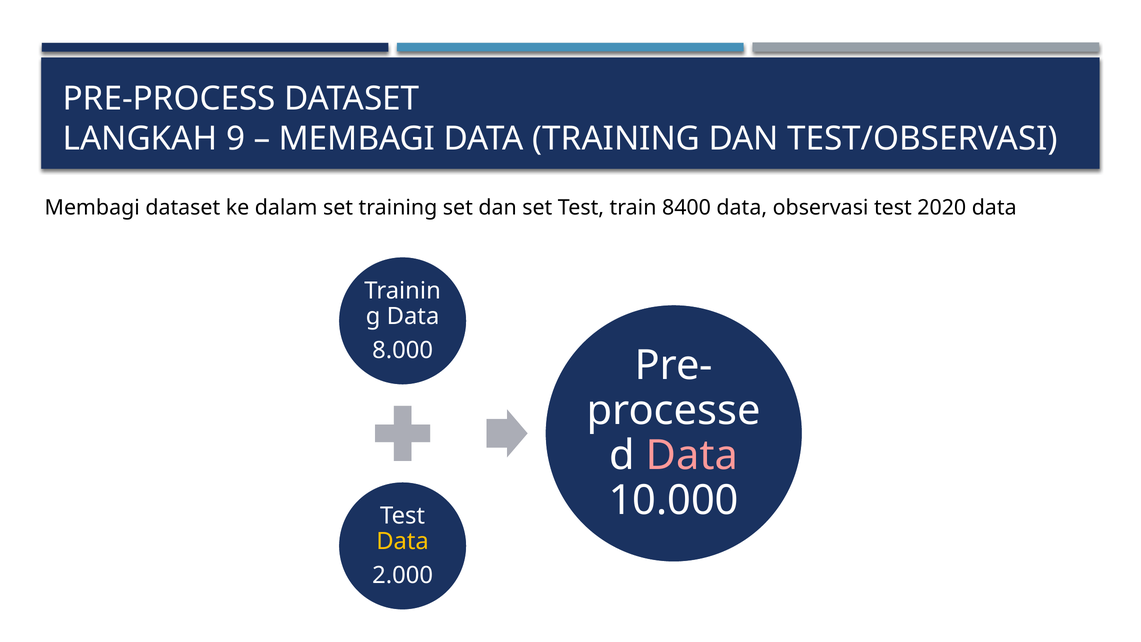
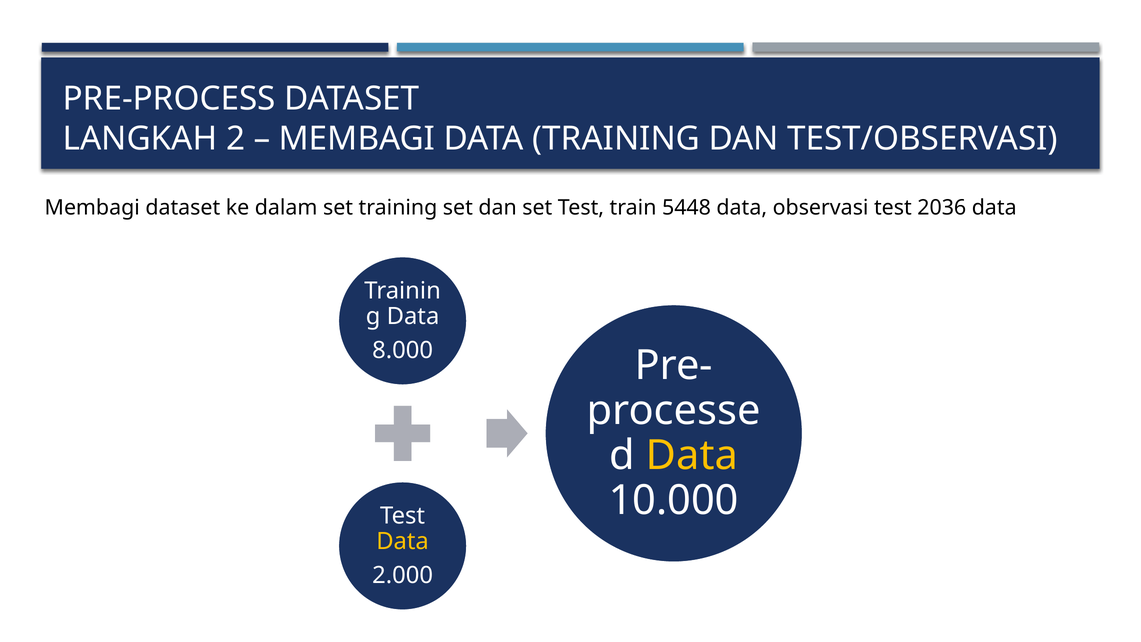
9: 9 -> 2 (236, 139)
8400: 8400 -> 5448 (687, 207)
2020: 2020 -> 2036 (942, 207)
Data colour: pink -> yellow (692, 455)
